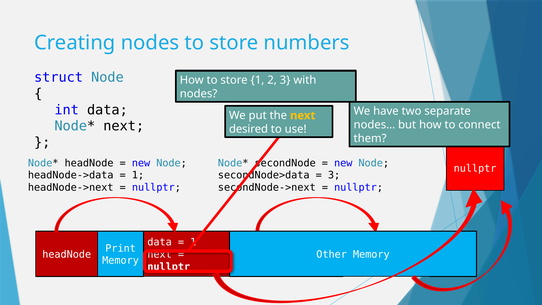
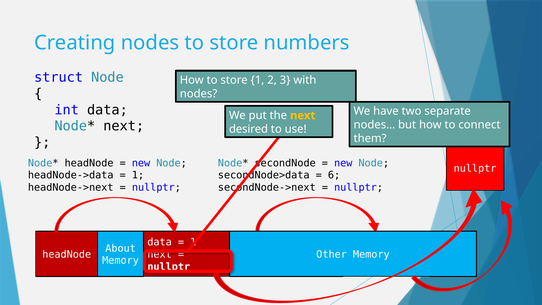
3: 3 -> 6 (334, 175)
Print: Print -> About (121, 248)
